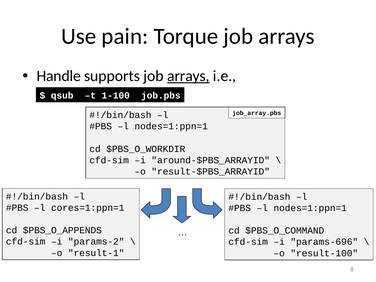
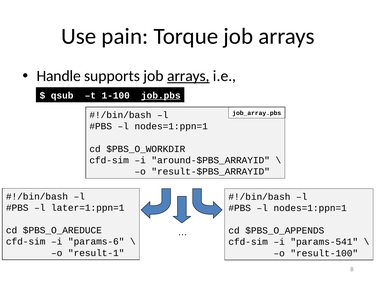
job.pbs underline: none -> present (161, 95)
cores=1:ppn=1: cores=1:ppn=1 -> later=1:ppn=1 (88, 208)
$PBS_O_APPENDS: $PBS_O_APPENDS -> $PBS_O_AREDUCE (62, 230)
$PBS_O_COMMAND: $PBS_O_COMMAND -> $PBS_O_APPENDS (285, 231)
params-2: params-2 -> params-6 (96, 242)
params-696: params-696 -> params-541 (324, 242)
